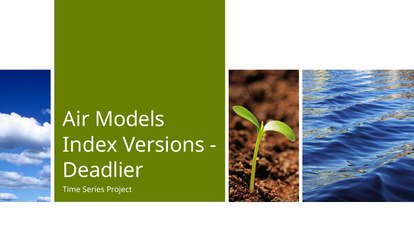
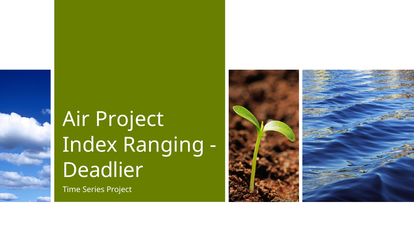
Air Models: Models -> Project (130, 119)
Versions: Versions -> Ranging (164, 145)
